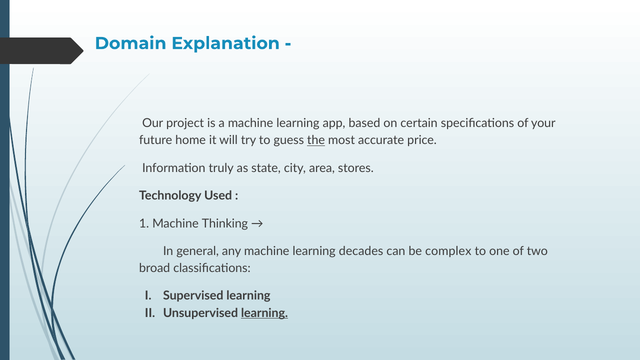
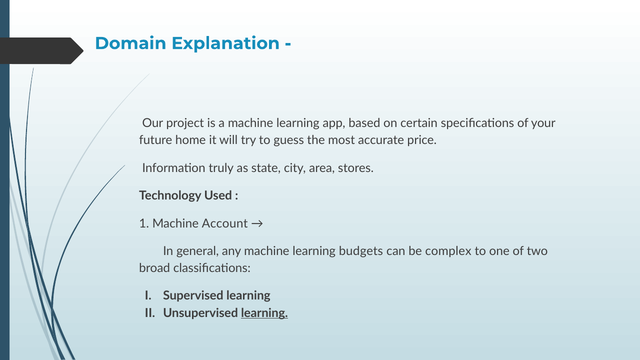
the underline: present -> none (316, 140)
Thinking: Thinking -> Account (225, 223)
decades: decades -> budgets (361, 251)
